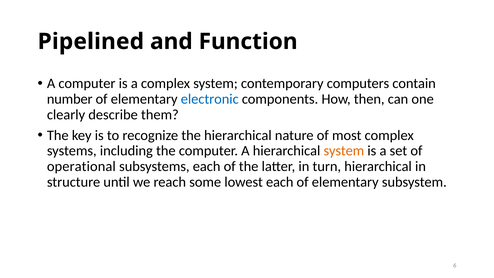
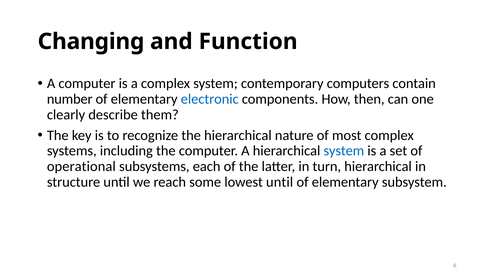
Pipelined: Pipelined -> Changing (91, 41)
system colour: orange -> blue (344, 151)
lowest each: each -> until (280, 182)
